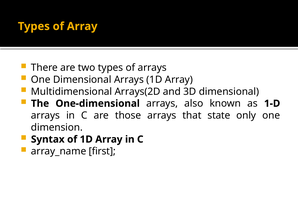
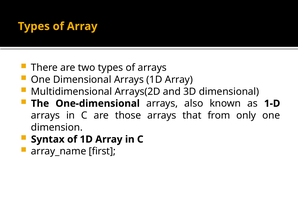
state: state -> from (219, 115)
